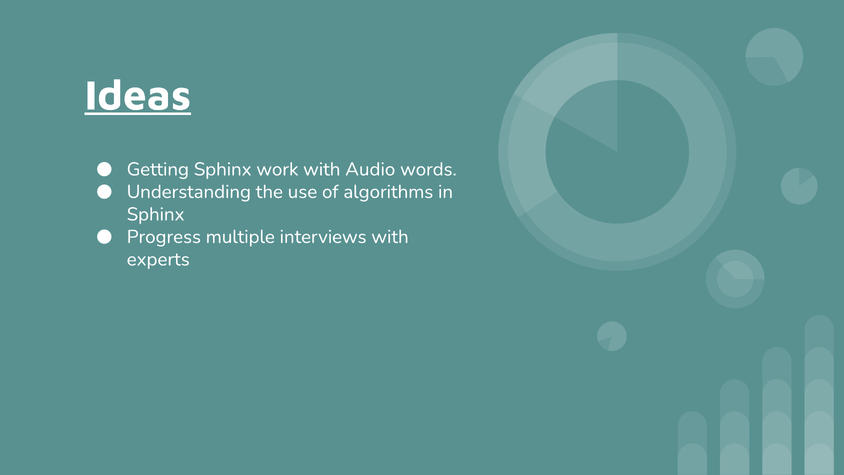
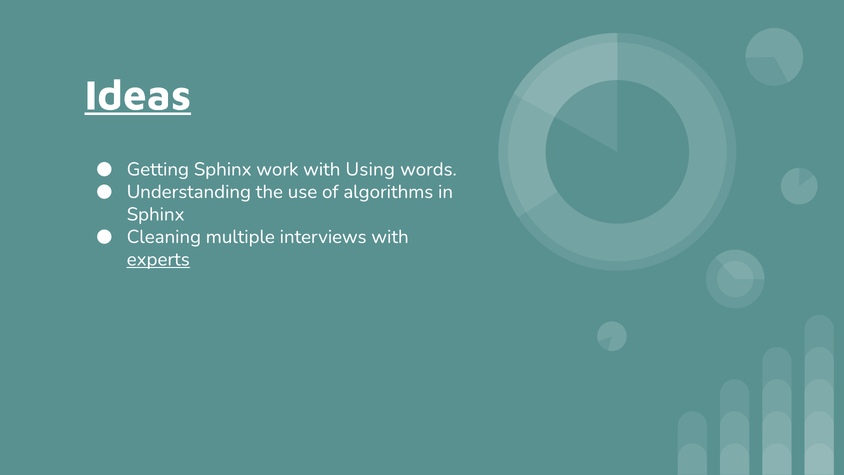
Audio: Audio -> Using (370, 169)
Progress: Progress -> Cleaning (164, 237)
experts underline: none -> present (158, 259)
